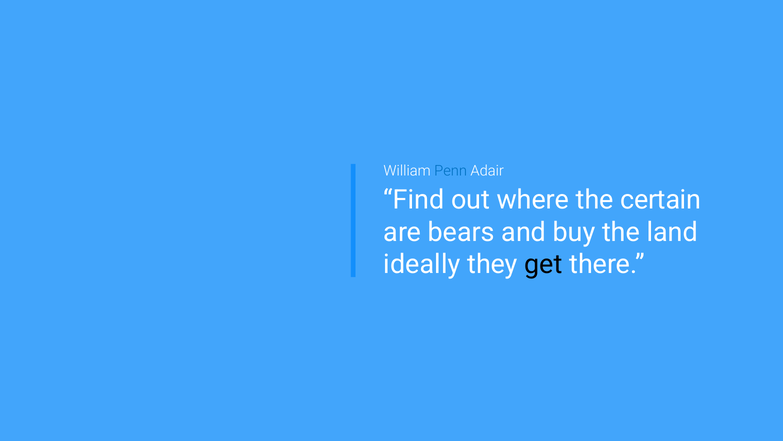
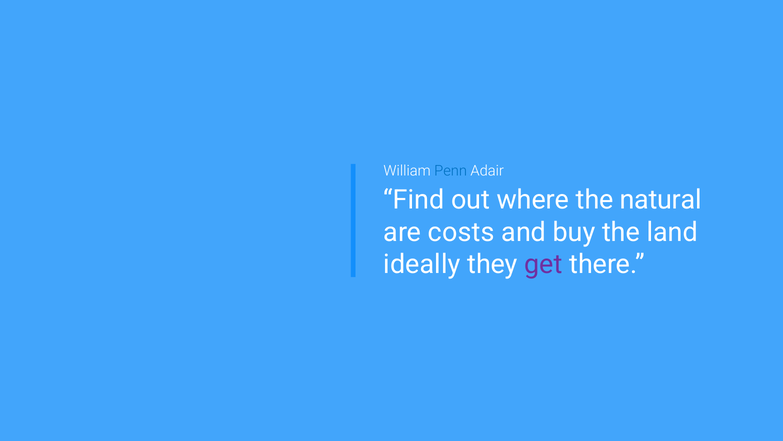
certain: certain -> natural (661, 200)
bears: bears -> costs (461, 232)
get colour: black -> purple (543, 264)
